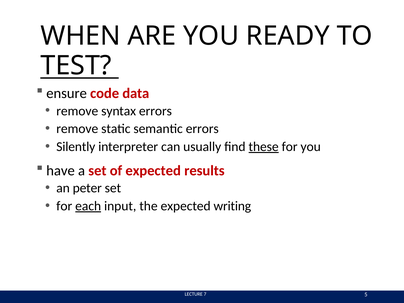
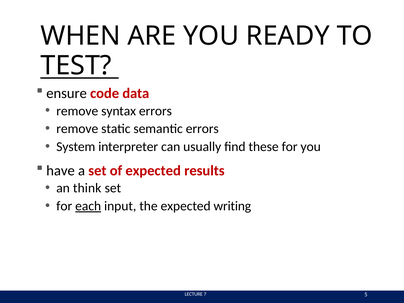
Silently: Silently -> System (76, 147)
these underline: present -> none (264, 147)
peter: peter -> think (87, 188)
